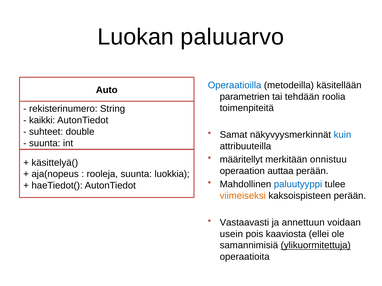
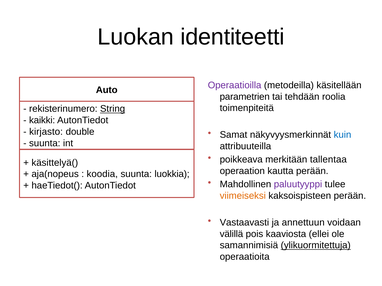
paluuarvo: paluuarvo -> identiteetti (232, 37)
Operaatioilla colour: blue -> purple (235, 85)
String underline: none -> present (113, 109)
suhteet: suhteet -> kirjasto (46, 132)
määritellyt: määritellyt -> poikkeava (241, 160)
onnistuu: onnistuu -> tallentaa (328, 160)
auttaa: auttaa -> kautta (280, 171)
rooleja: rooleja -> koodia (102, 174)
paluutyyppi colour: blue -> purple (298, 185)
usein: usein -> välillä (231, 234)
